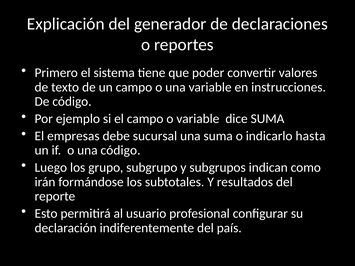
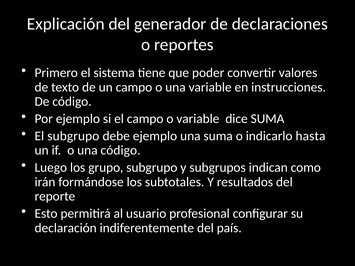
El empresas: empresas -> subgrupo (73, 136)
debe sucursal: sucursal -> ejemplo (155, 136)
